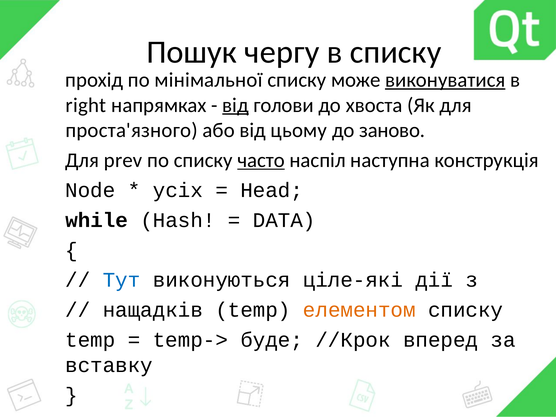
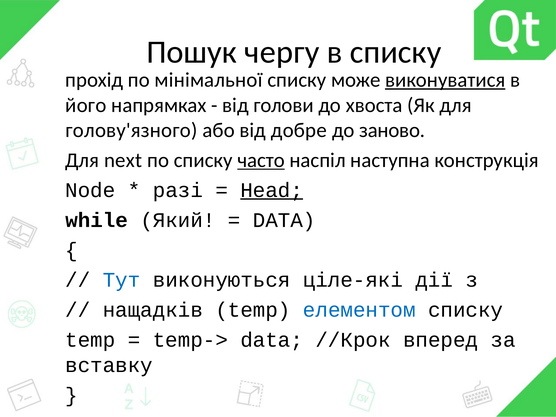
right: right -> його (86, 105)
від underline: present -> none (236, 105)
проста'язного: проста'язного -> голову'язного (132, 130)
цьому: цьому -> добре (299, 130)
prev: prev -> next (123, 160)
усіх: усіх -> разі (178, 190)
Head underline: none -> present (272, 190)
Hash: Hash -> Який (178, 220)
елементом colour: orange -> blue (359, 310)
temp-> буде: буде -> data (272, 340)
